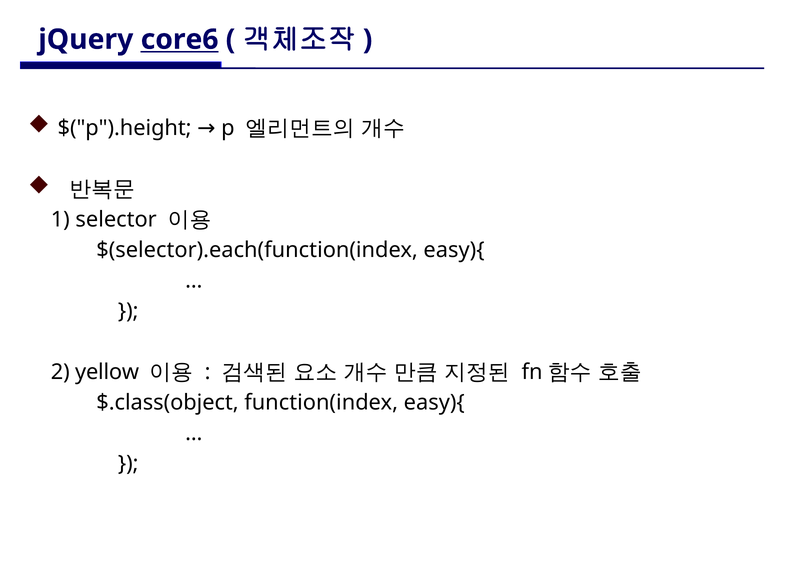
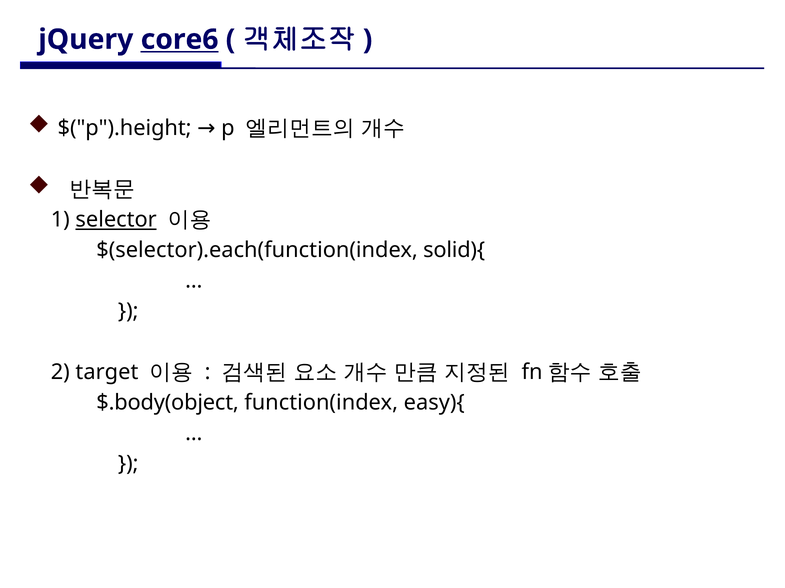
selector underline: none -> present (116, 220)
$(selector).each(function(index easy){: easy){ -> solid){ (454, 251)
yellow: yellow -> target (107, 373)
$.class(object: $.class(object -> $.body(object (168, 403)
